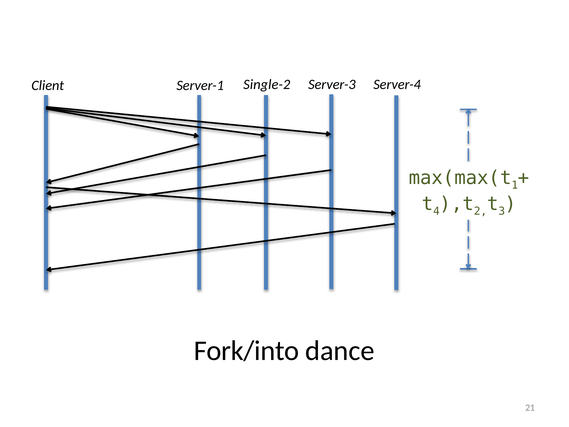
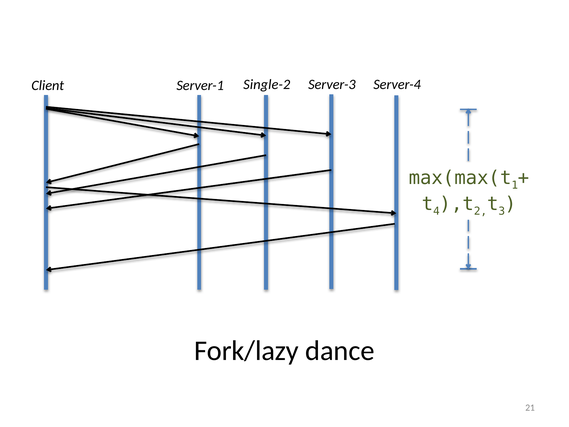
Fork/into: Fork/into -> Fork/lazy (246, 350)
